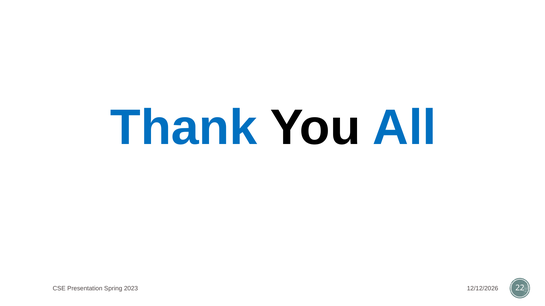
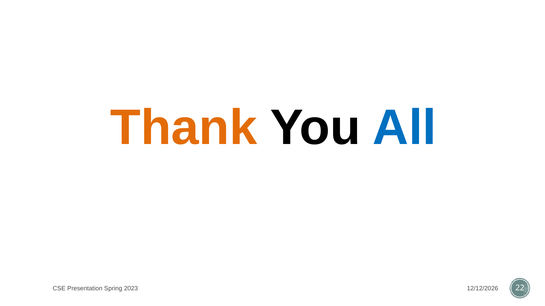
Thank colour: blue -> orange (184, 128)
